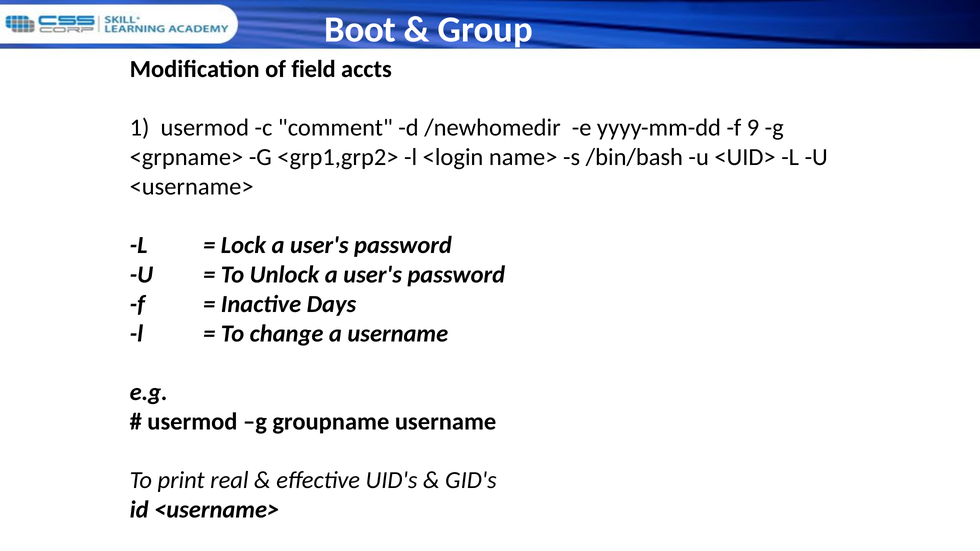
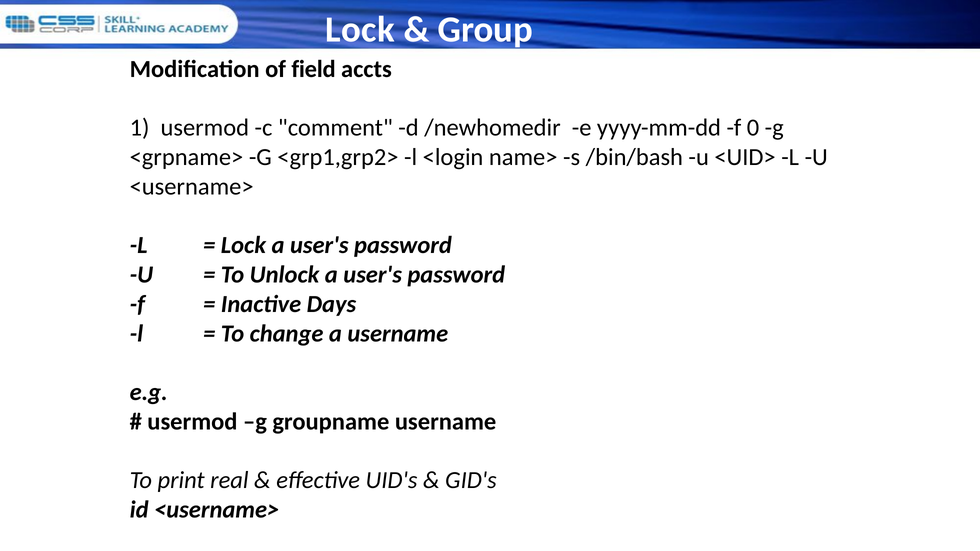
Boot: Boot -> Lock (360, 30)
9: 9 -> 0 (753, 128)
